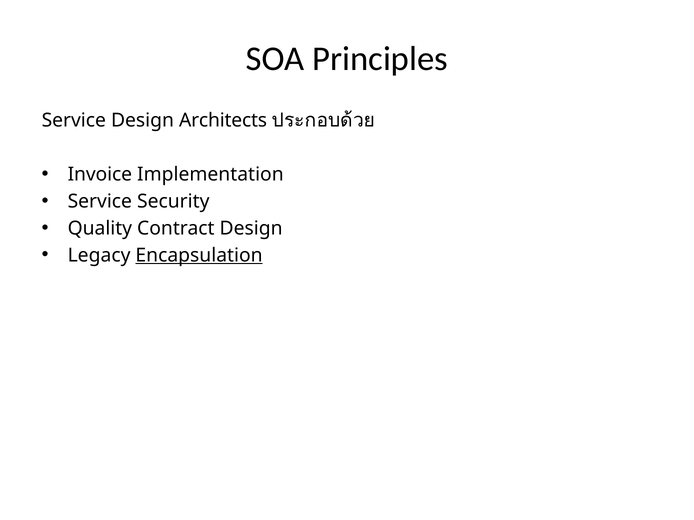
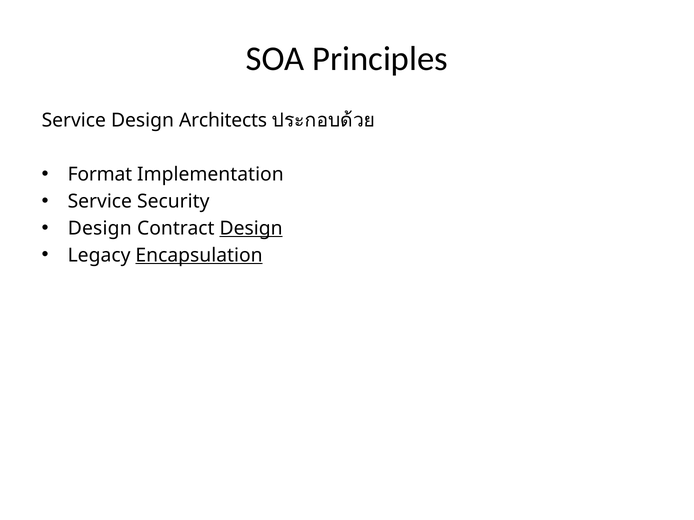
Invoice: Invoice -> Format (100, 174)
Quality: Quality -> Design (100, 228)
Design underline: none -> present (251, 228)
